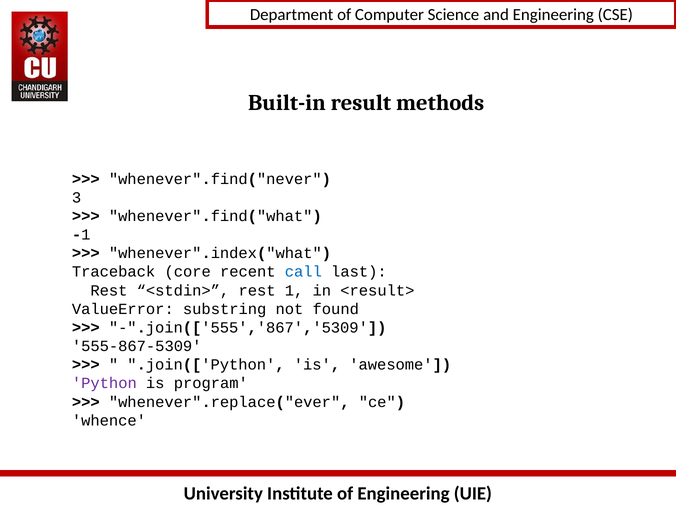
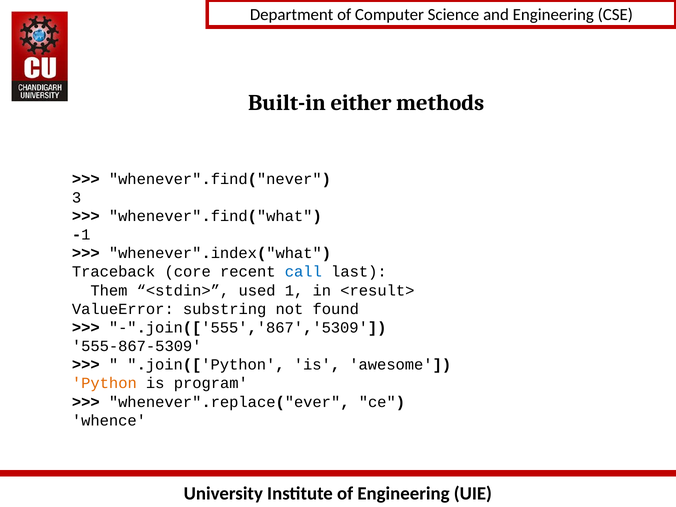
result: result -> either (361, 103)
Rest: Rest -> Them (109, 290)
<stdin> rest: rest -> used (257, 290)
Python colour: purple -> orange (104, 383)
